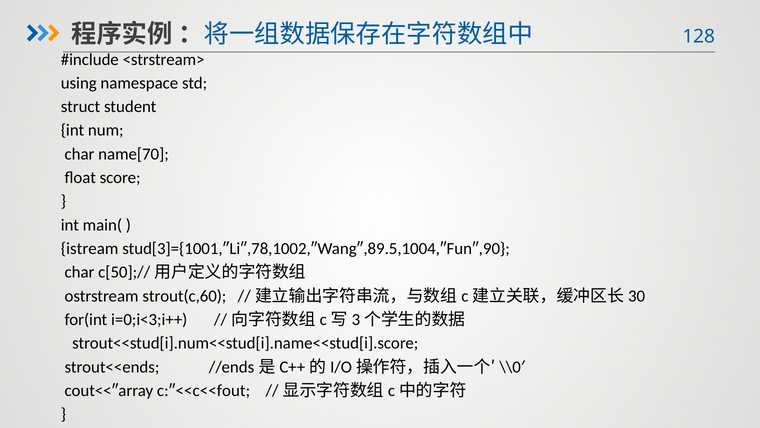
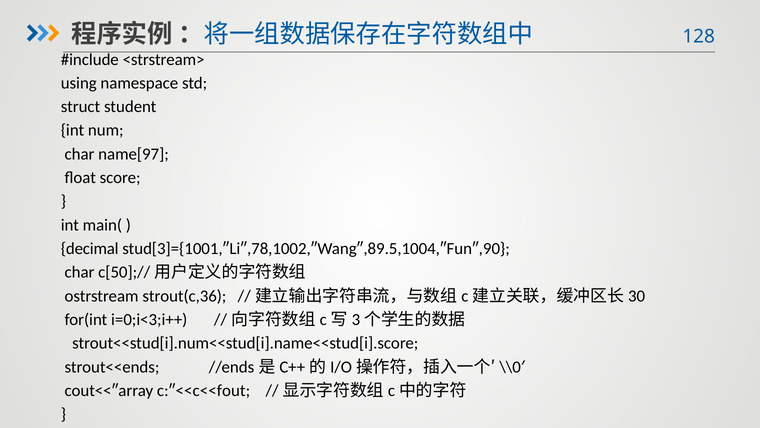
name[70: name[70 -> name[97 (134, 154)
istream: istream -> decimal (90, 248)
strout(c,60: strout(c,60 -> strout(c,36 (184, 296)
